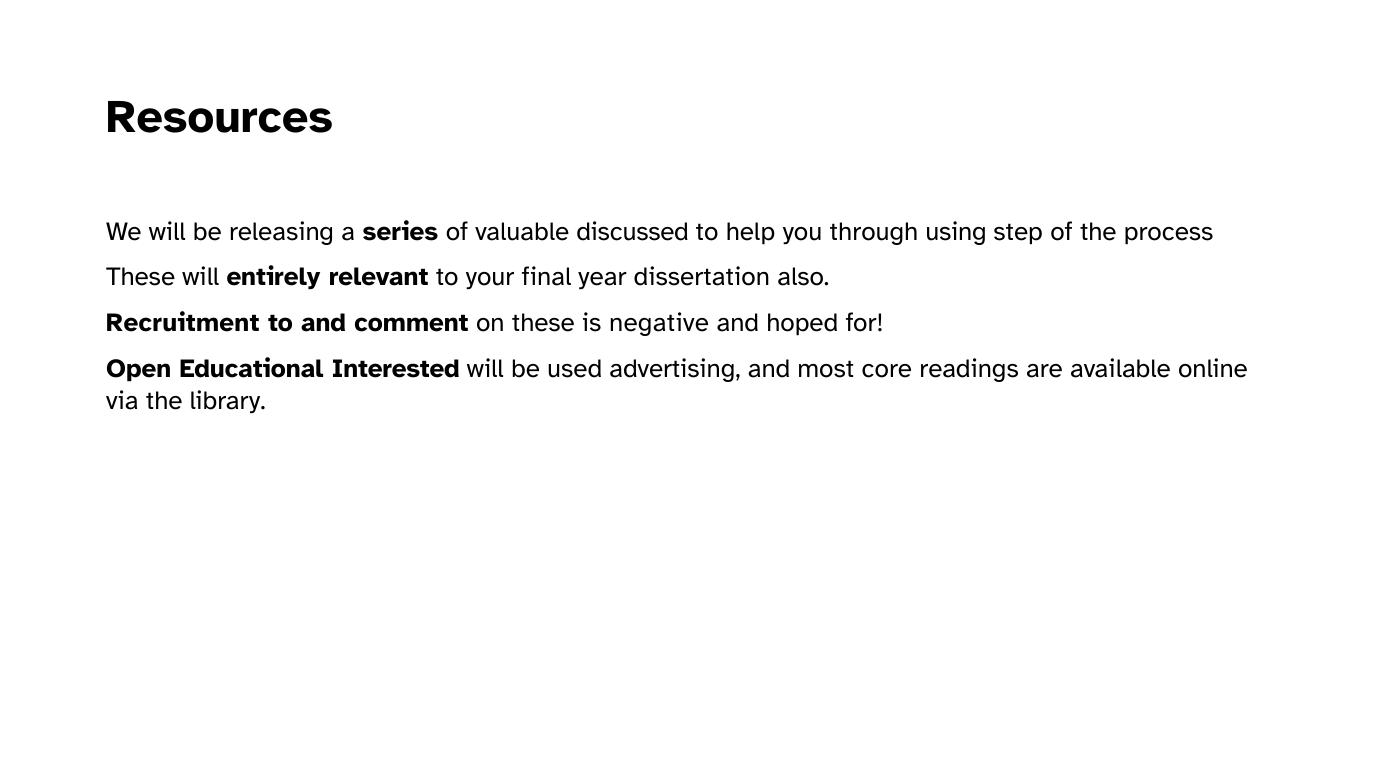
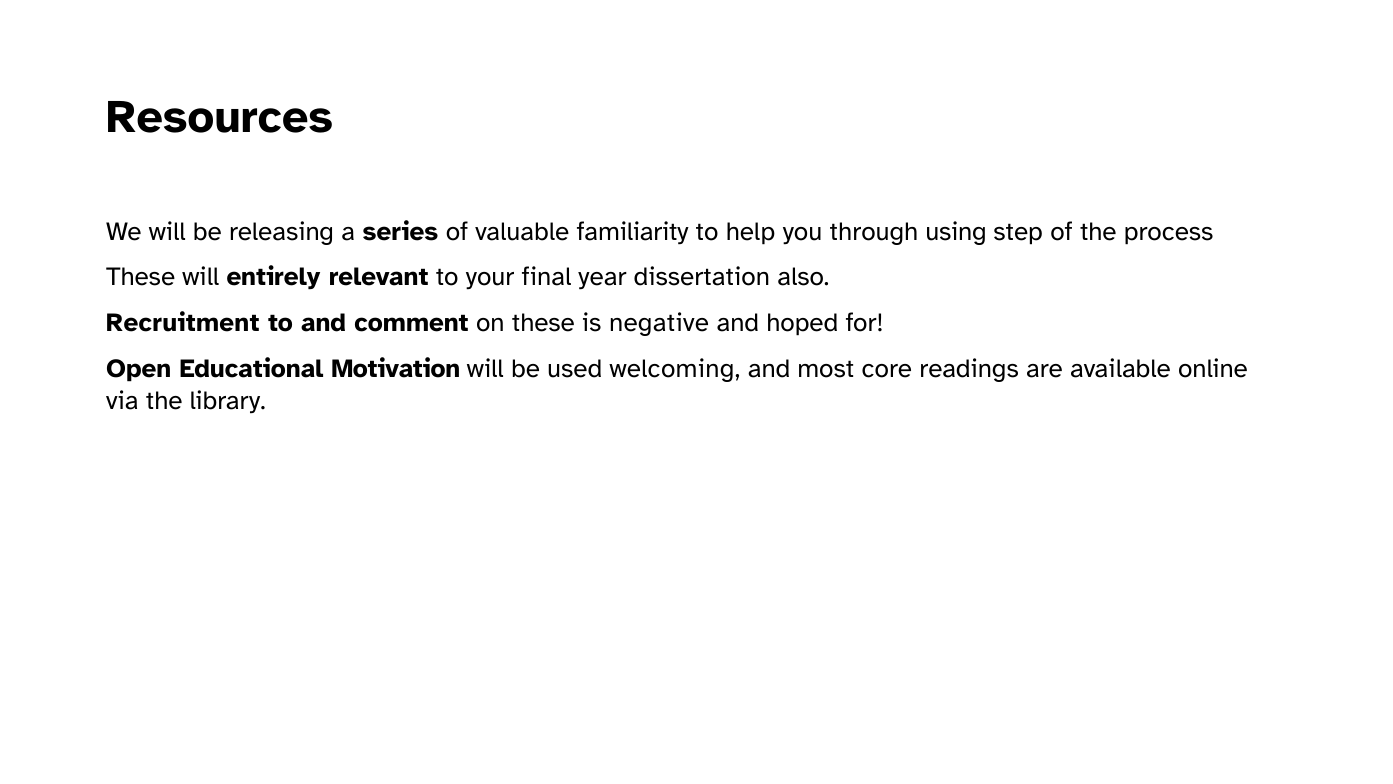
discussed: discussed -> familiarity (633, 231)
Interested: Interested -> Motivation (396, 369)
advertising: advertising -> welcoming (675, 369)
